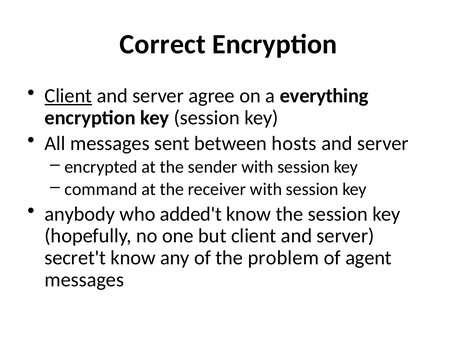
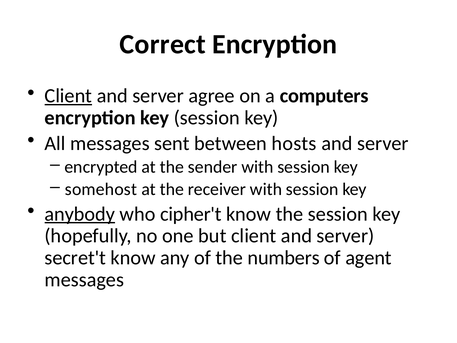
everything: everything -> computers (324, 96)
command: command -> somehost (101, 189)
anybody underline: none -> present (80, 214)
added't: added't -> cipher't (191, 214)
problem: problem -> numbers (284, 258)
